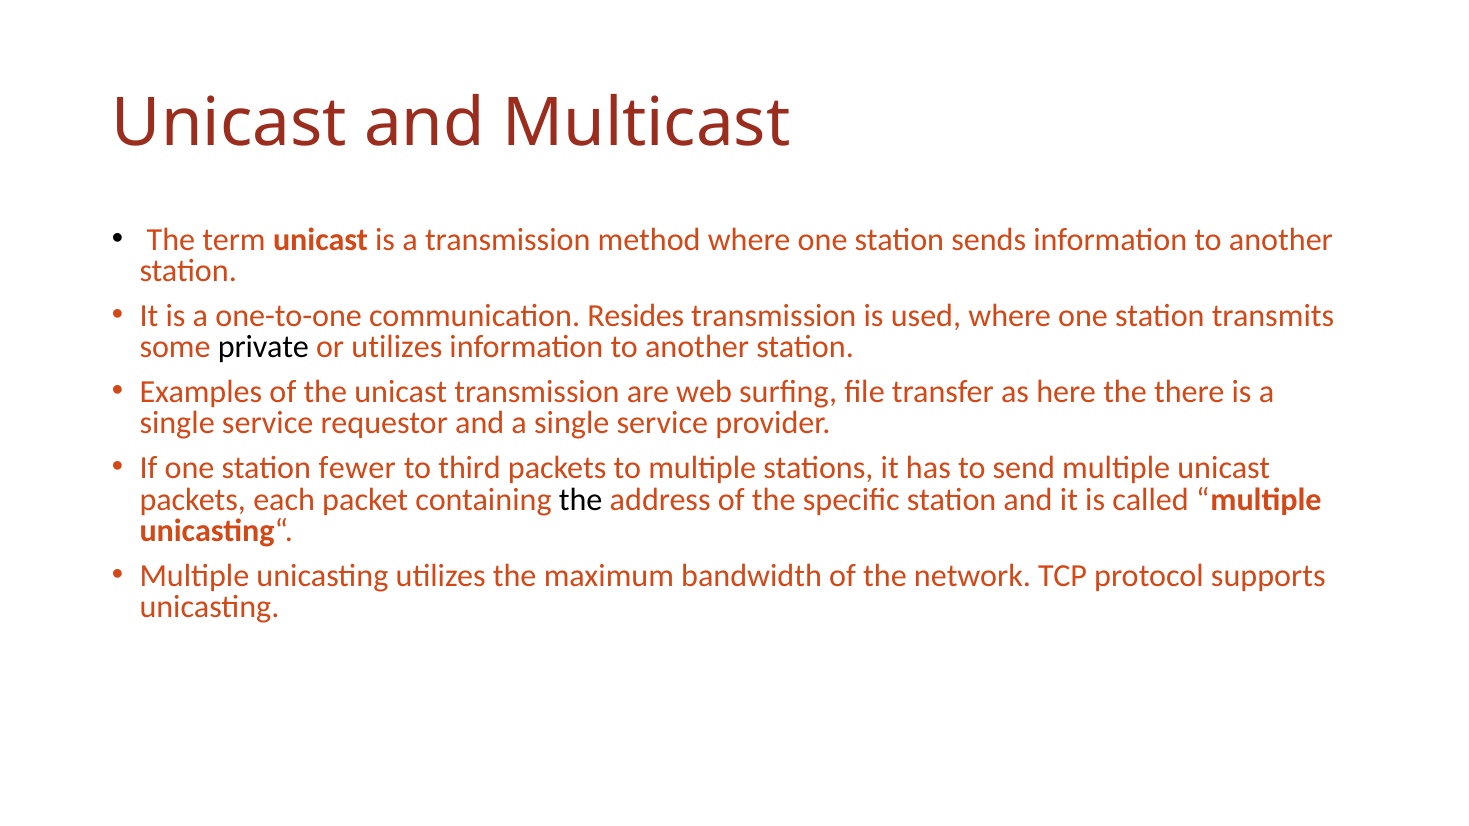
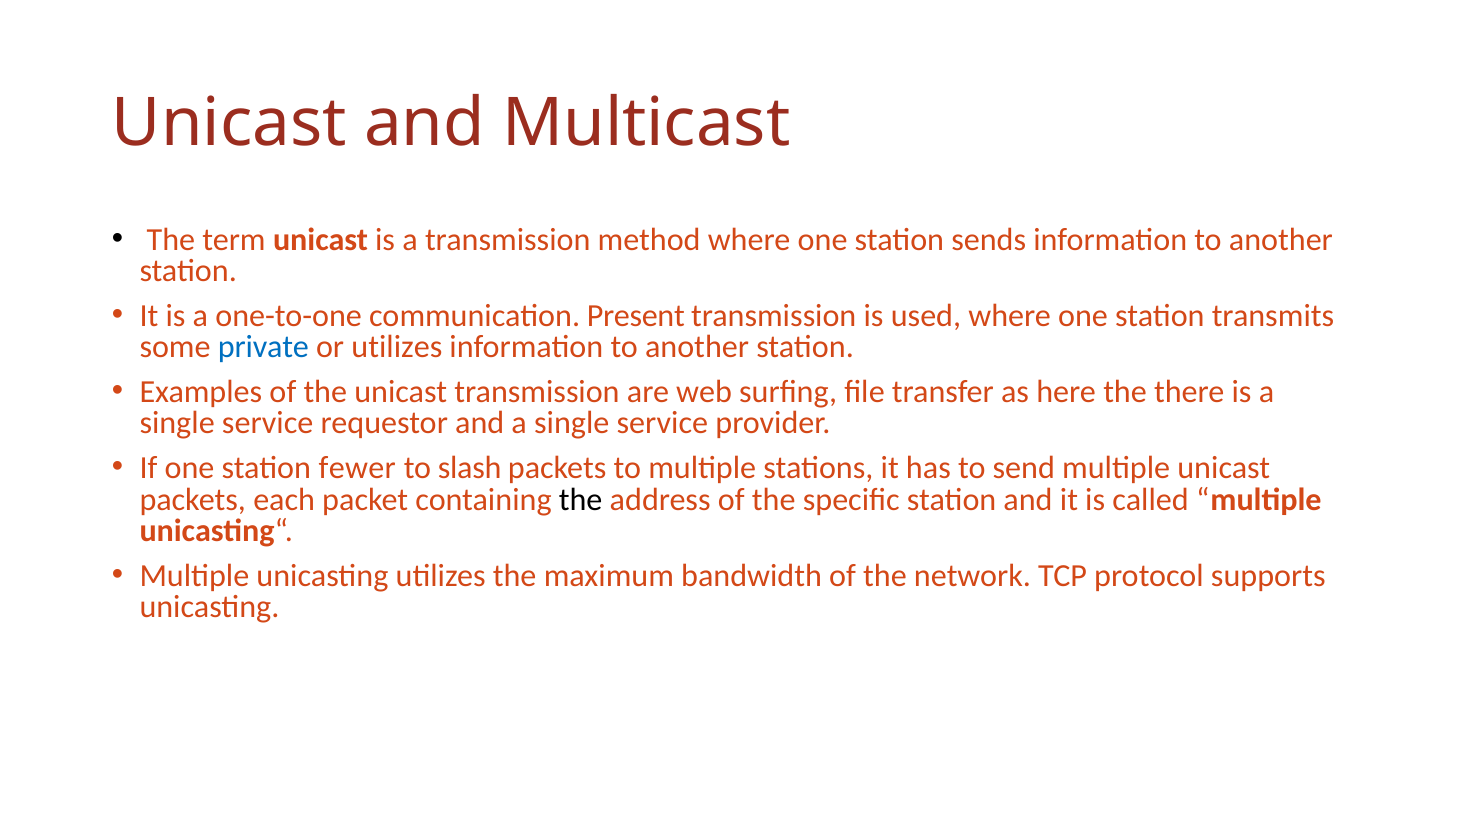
Resides: Resides -> Present (636, 316)
private colour: black -> blue (263, 347)
third: third -> slash (470, 468)
